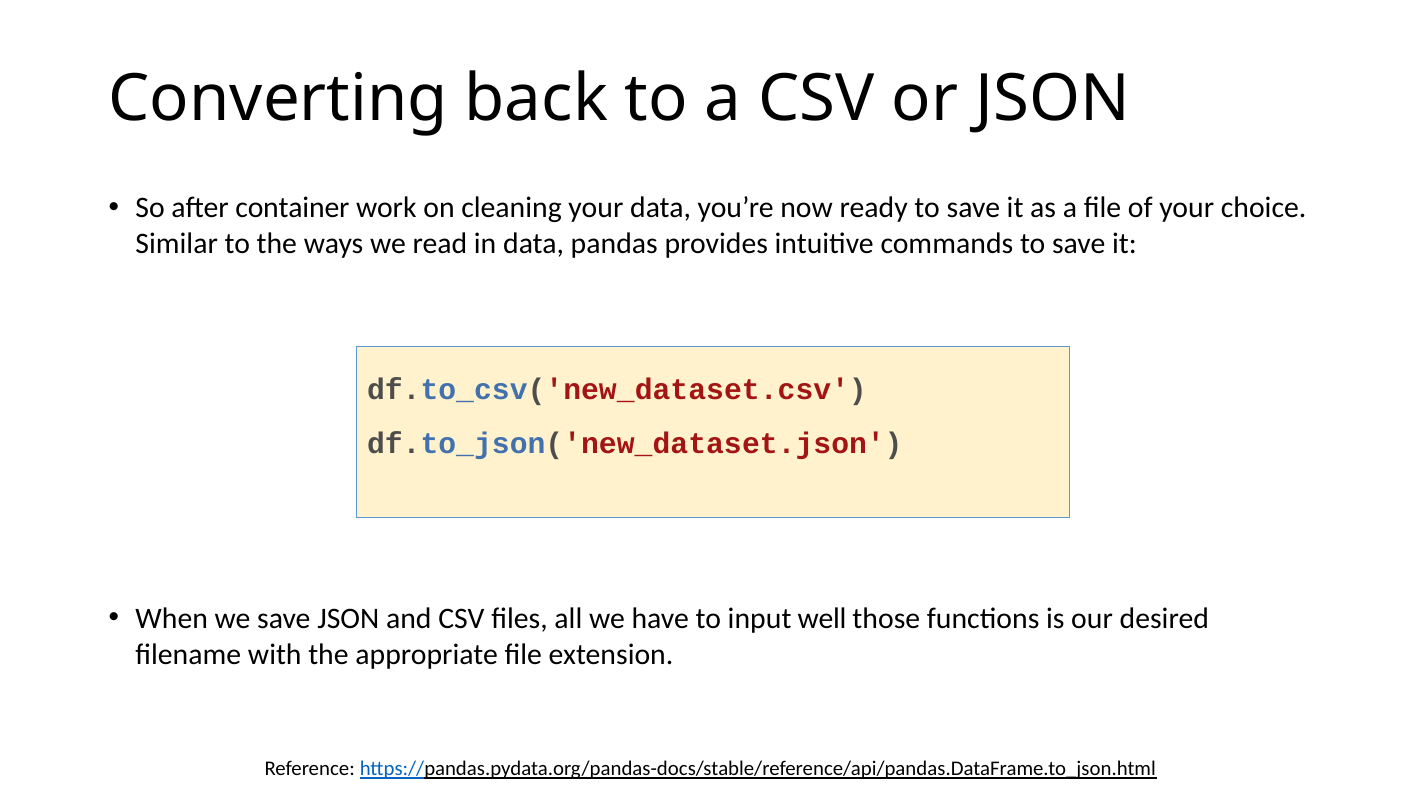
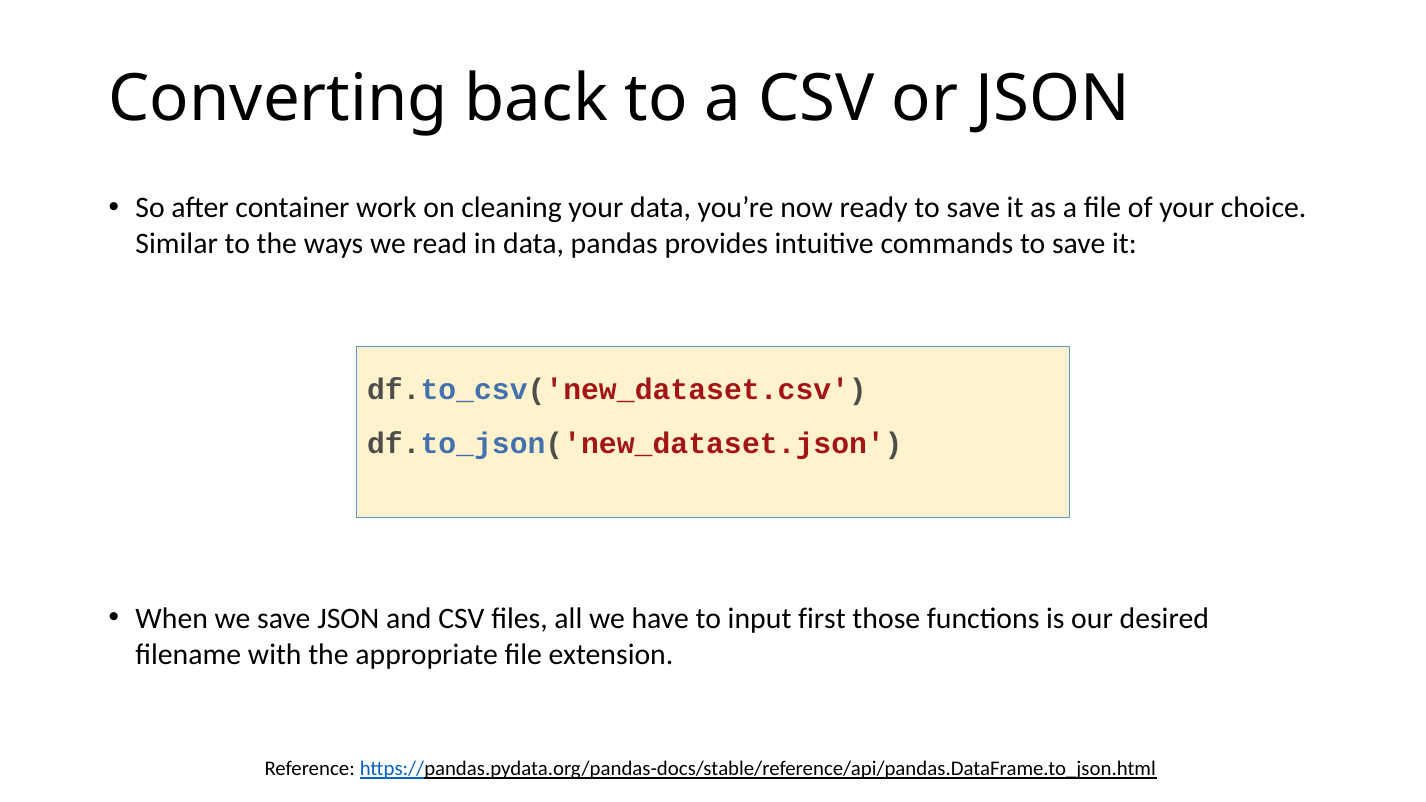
well: well -> first (822, 619)
